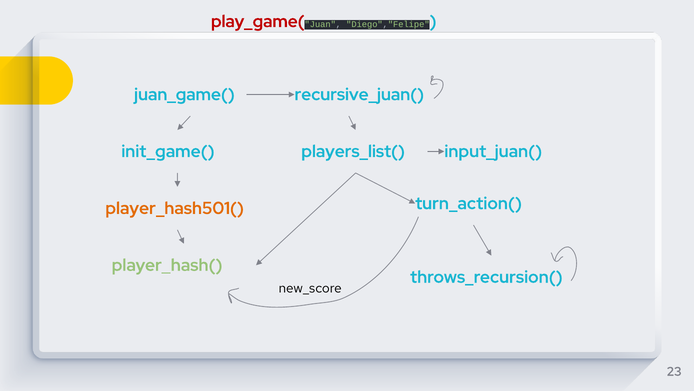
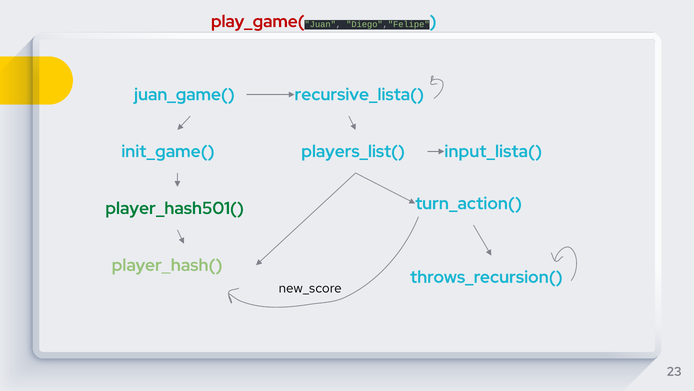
recursive_juan(: recursive_juan( -> recursive_lista( (359, 94)
input_juan(: input_juan( -> input_lista( (493, 151)
player_hash501( colour: orange -> green (175, 208)
